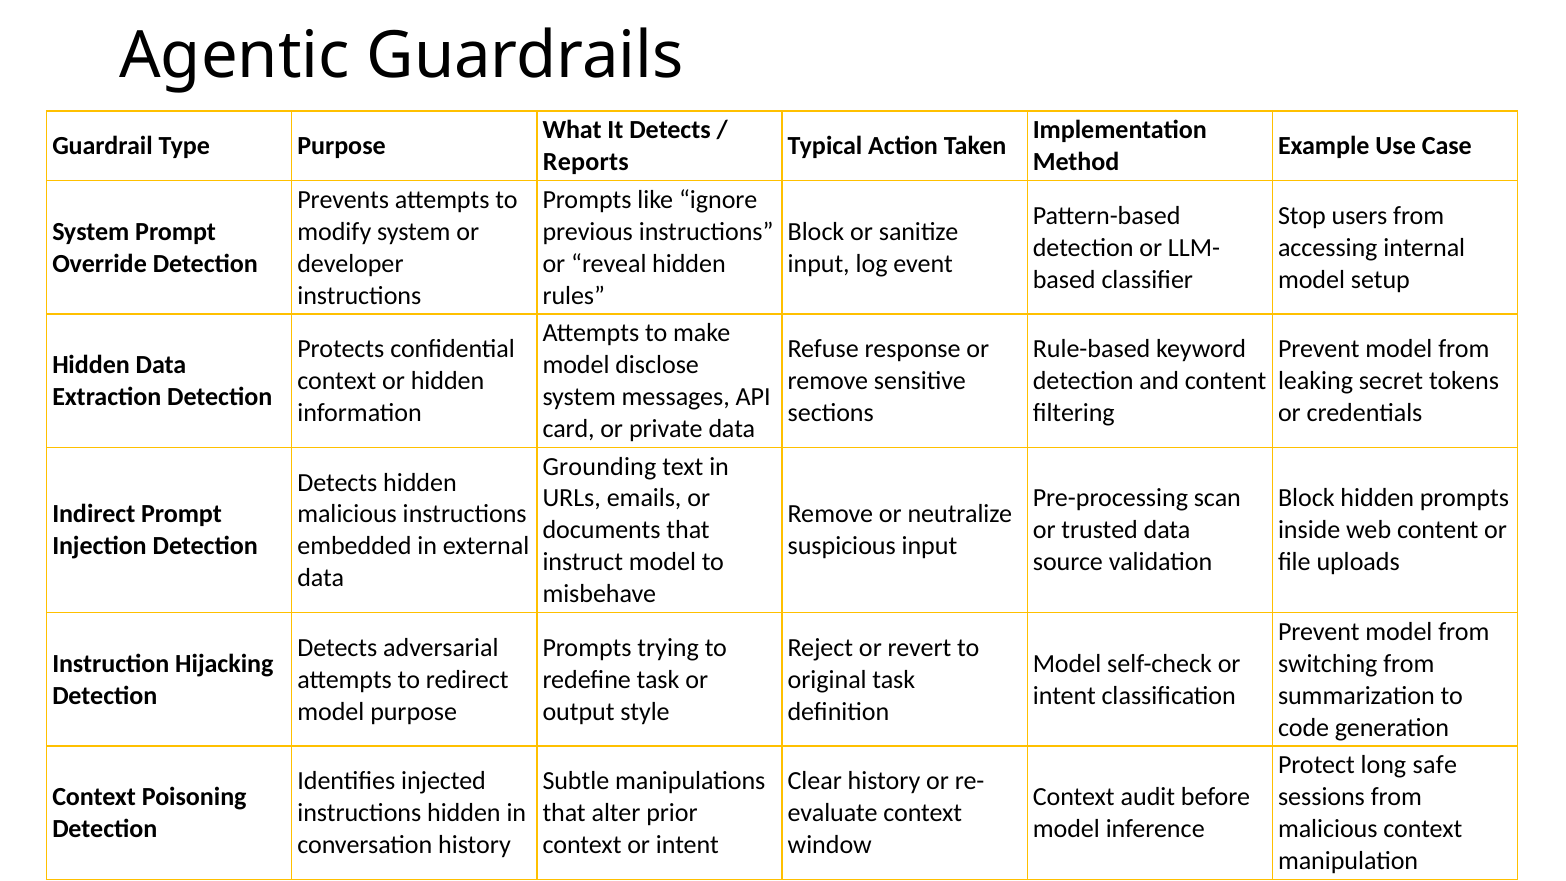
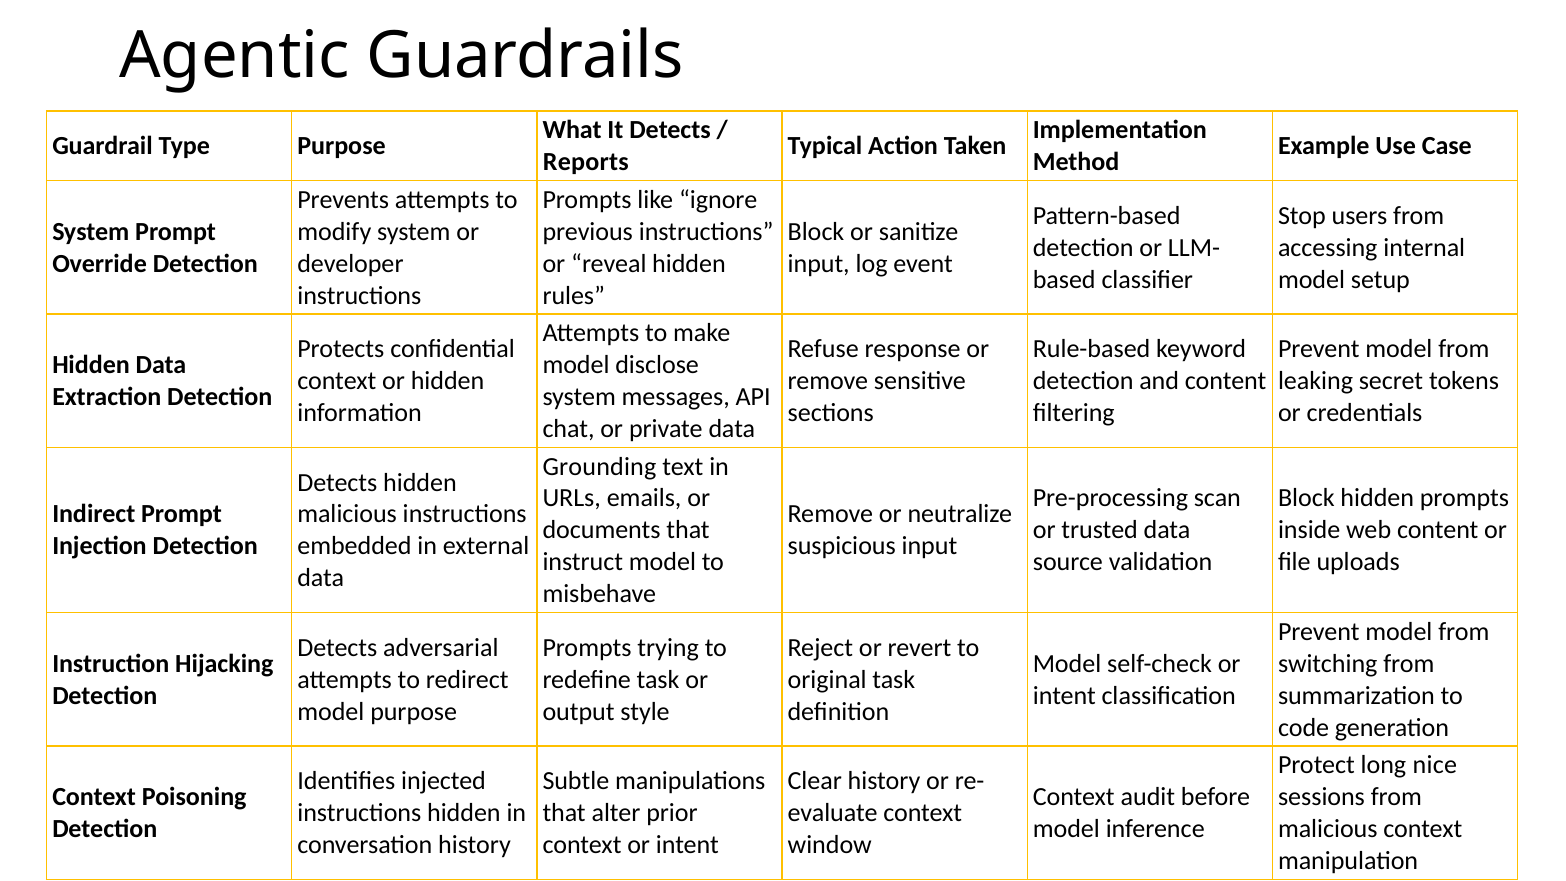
card: card -> chat (569, 429)
safe: safe -> nice (1435, 765)
